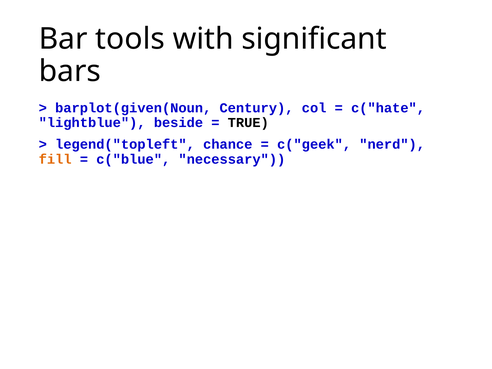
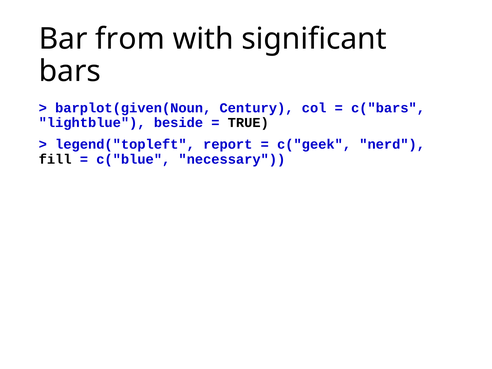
tools: tools -> from (130, 39)
c("hate: c("hate -> c("bars (388, 108)
chance: chance -> report (228, 144)
fill colour: orange -> black (55, 159)
